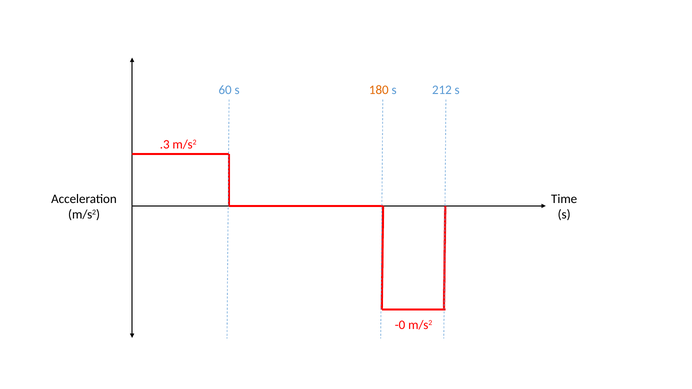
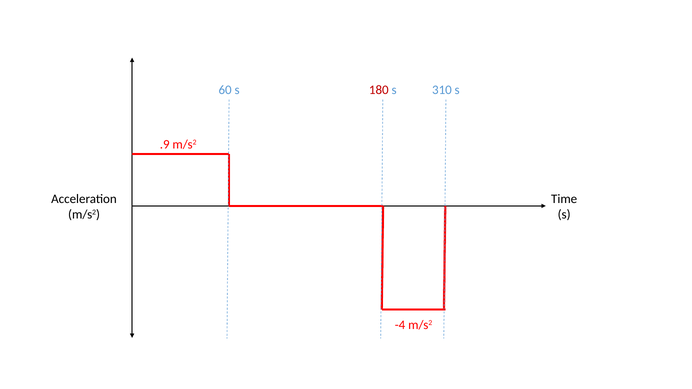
180 colour: orange -> red (379, 90)
212: 212 -> 310 (442, 90)
.3: .3 -> .9 (165, 144)
-0: -0 -> -4 (400, 325)
